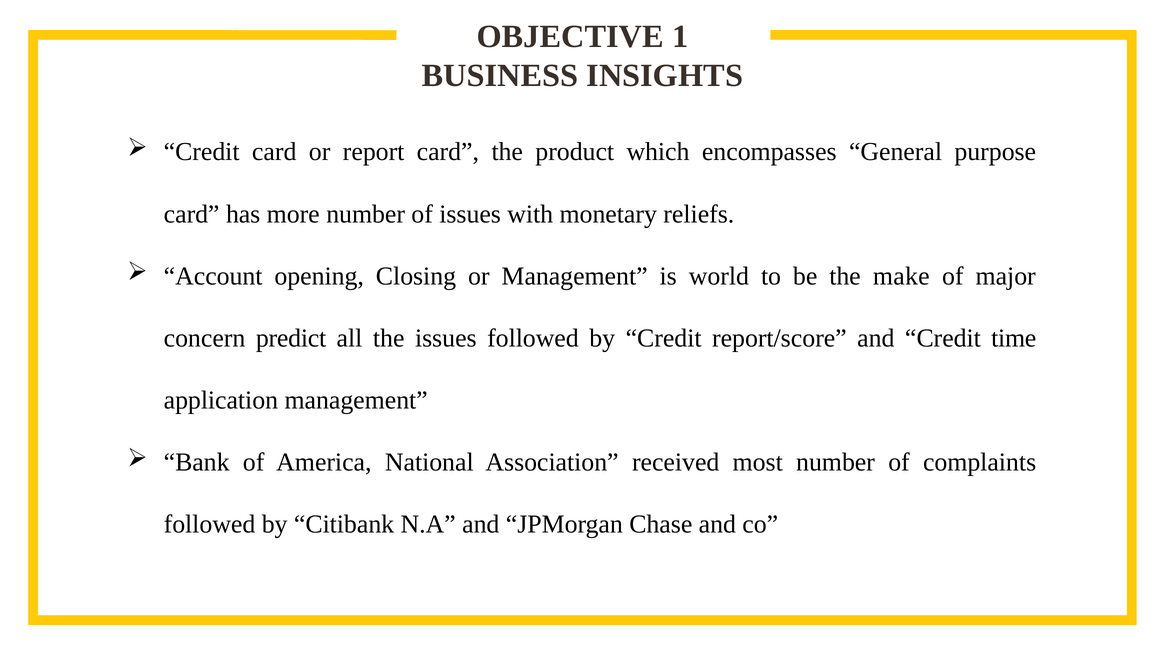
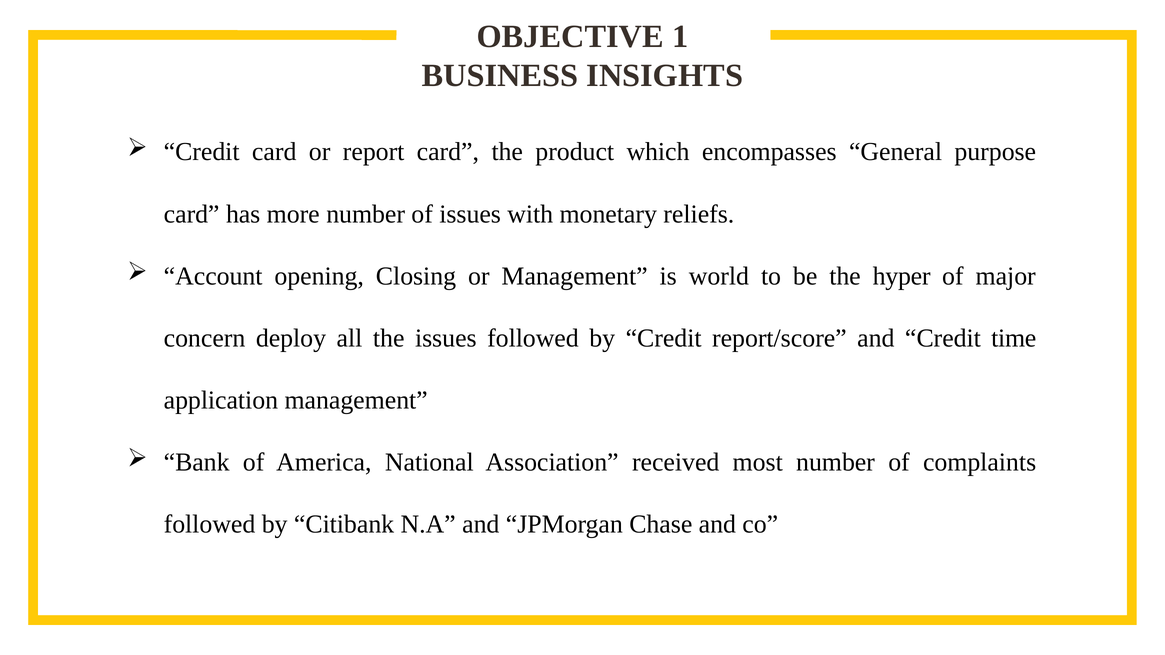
make: make -> hyper (902, 276)
predict: predict -> deploy (291, 338)
